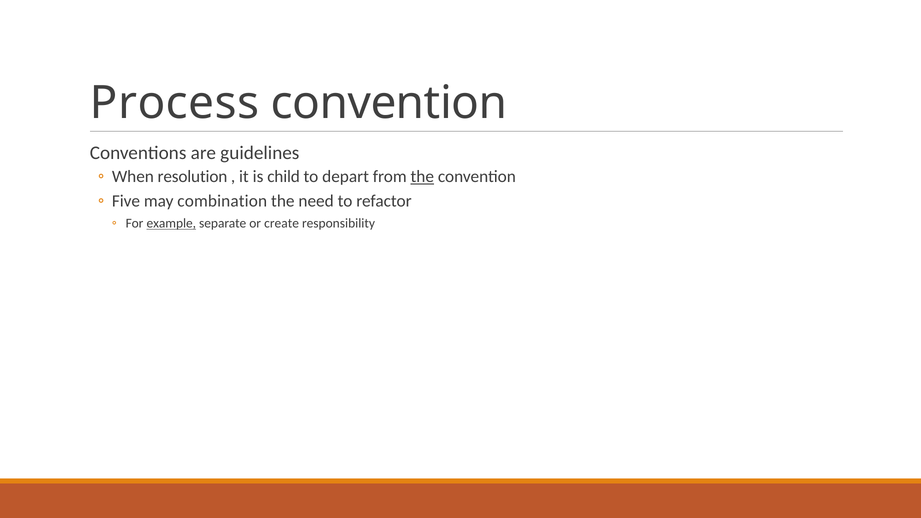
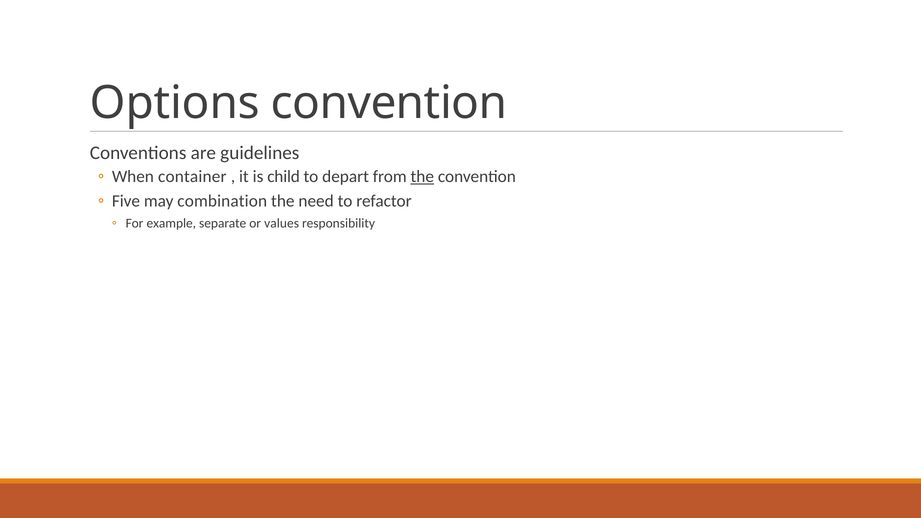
Process: Process -> Options (175, 103)
resolution: resolution -> container (192, 177)
example underline: present -> none (171, 223)
create: create -> values (282, 223)
